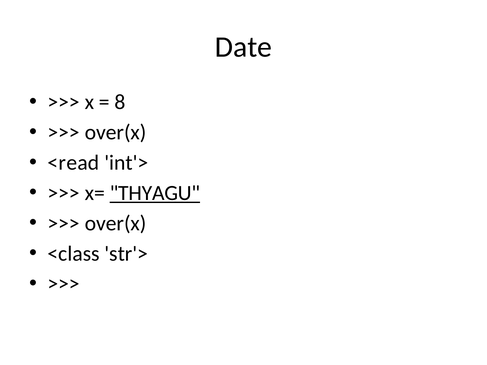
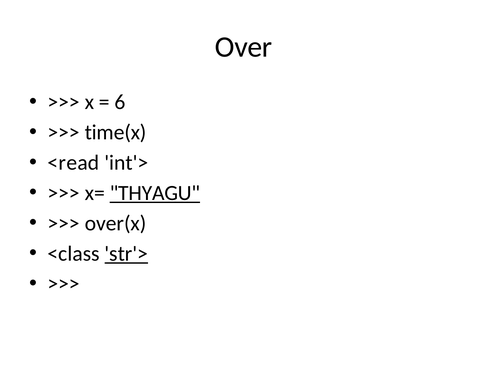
Date: Date -> Over (244, 47)
8: 8 -> 6 (120, 102)
over(x: over(x -> time(x (116, 132)
str'> underline: none -> present (126, 254)
